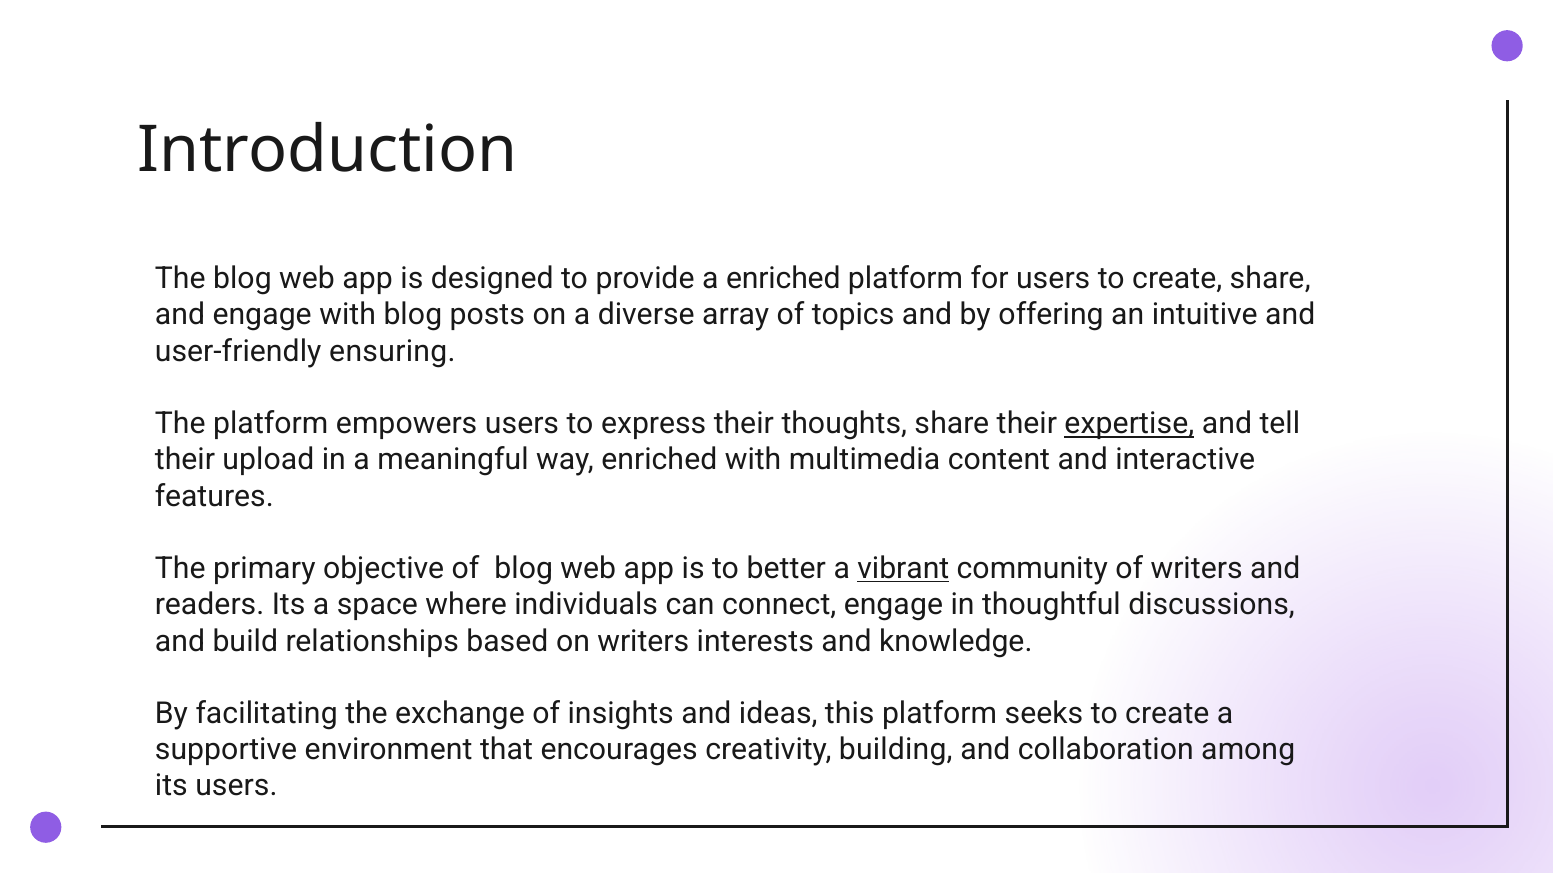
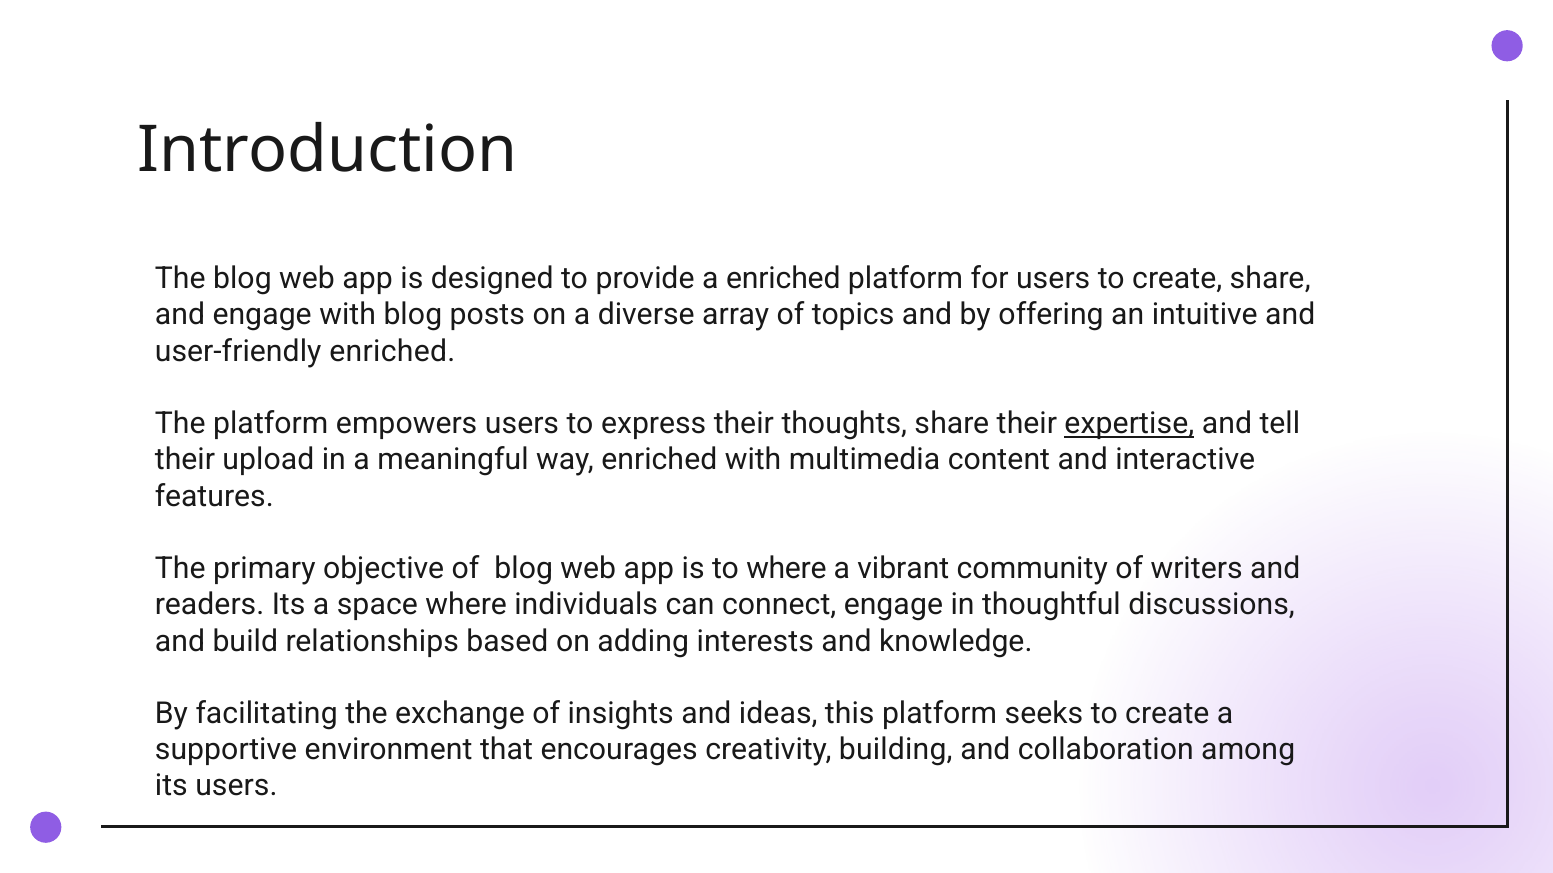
user-friendly ensuring: ensuring -> enriched (392, 351)
to better: better -> where (786, 569)
vibrant underline: present -> none (903, 569)
on writers: writers -> adding (643, 641)
